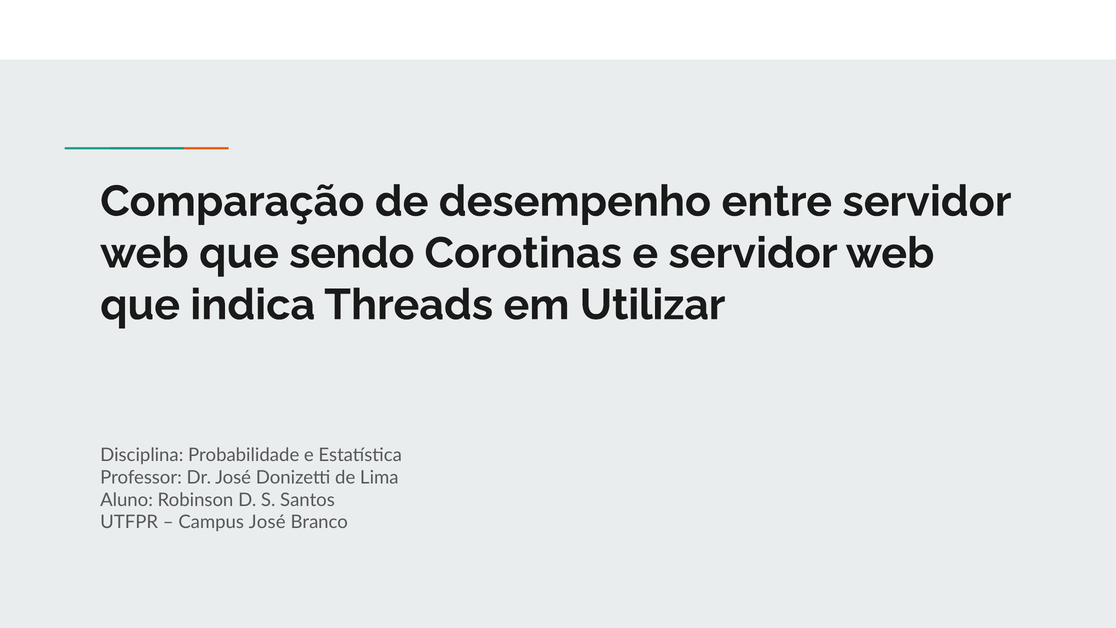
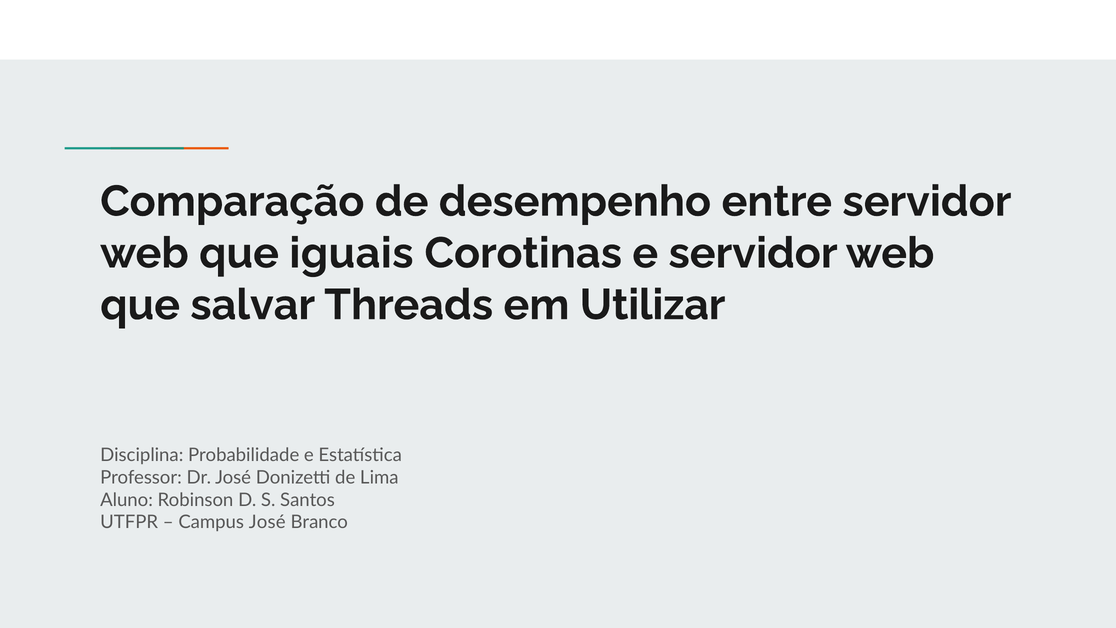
sendo: sendo -> iguais (351, 253)
indica: indica -> salvar (253, 305)
